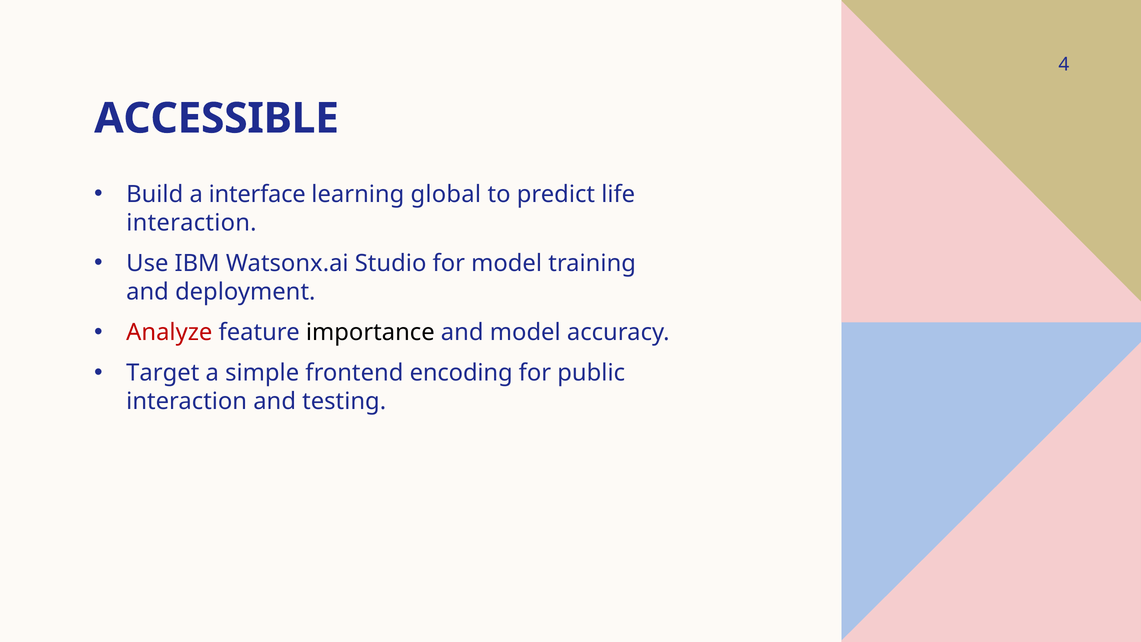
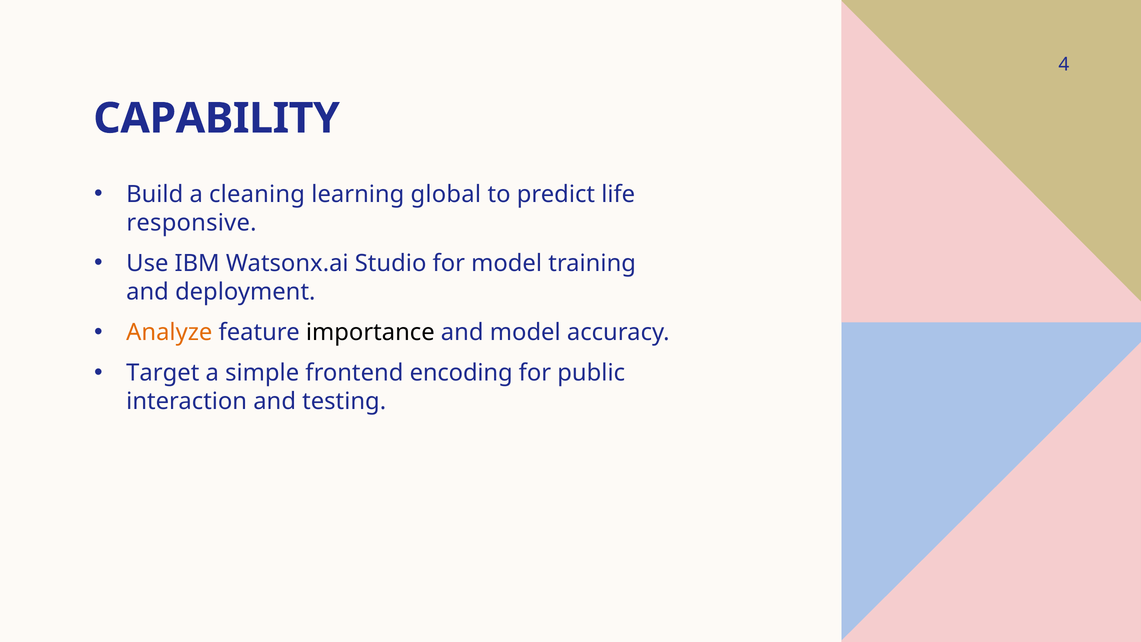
ACCESSIBLE: ACCESSIBLE -> CAPABILITY (217, 118)
interface: interface -> cleaning (257, 194)
interaction: interaction -> responsive (191, 223)
Analyze colour: red -> orange (169, 332)
